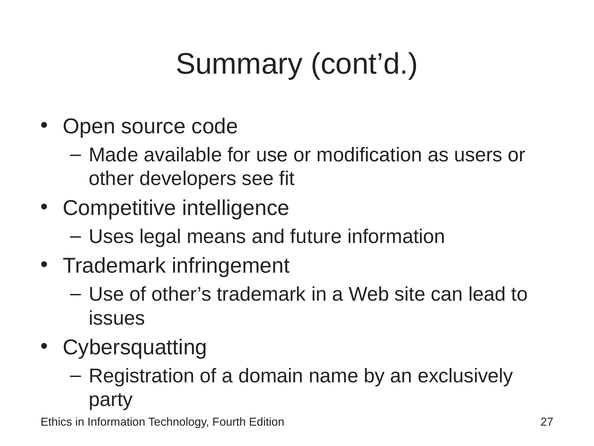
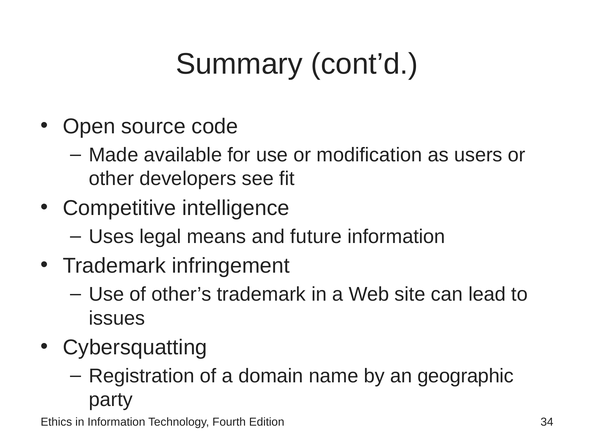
exclusively: exclusively -> geographic (466, 375)
27: 27 -> 34 (547, 422)
